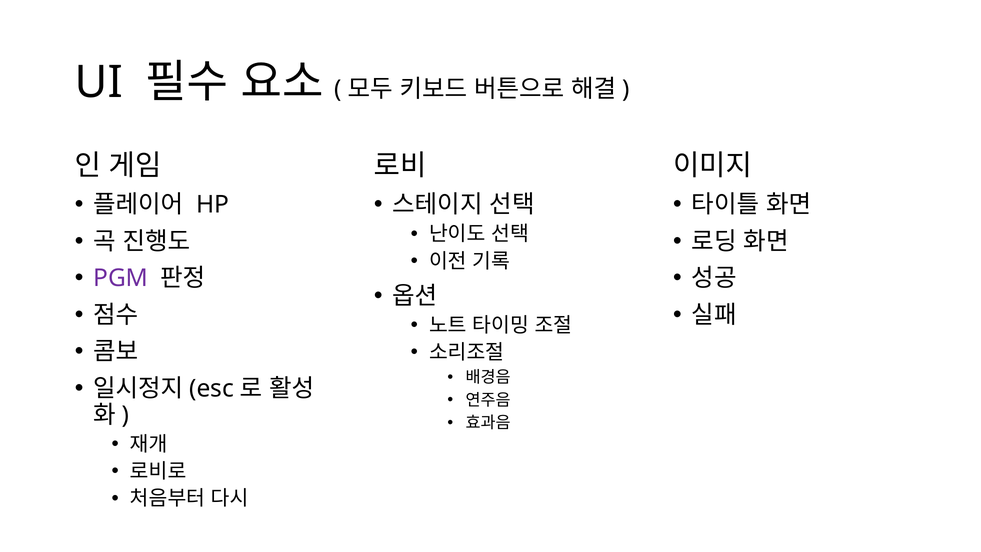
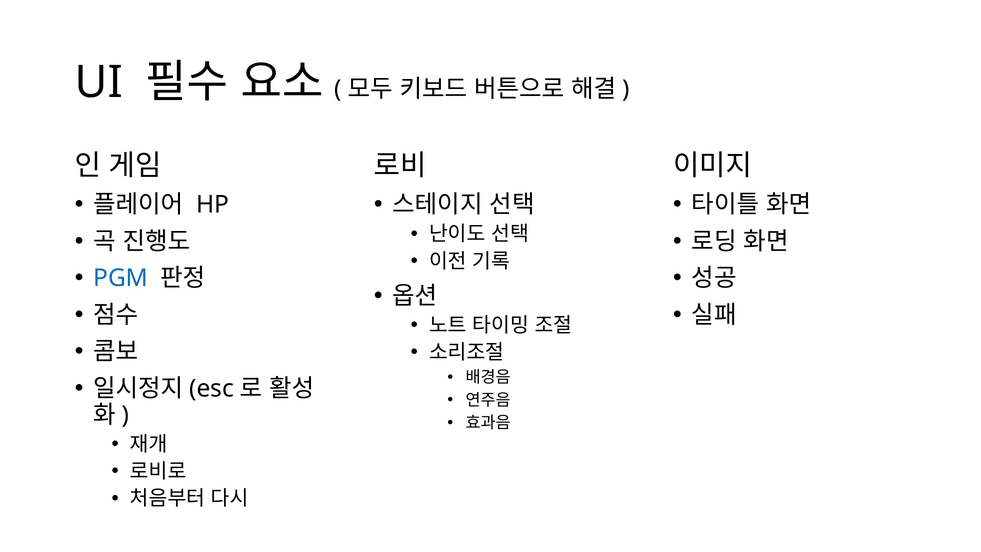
PGM colour: purple -> blue (121, 278)
